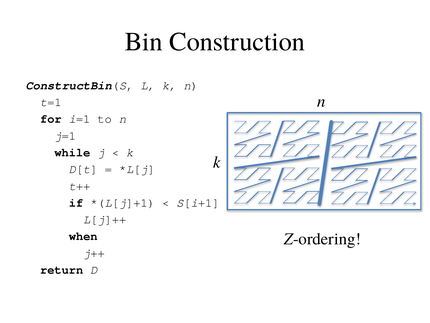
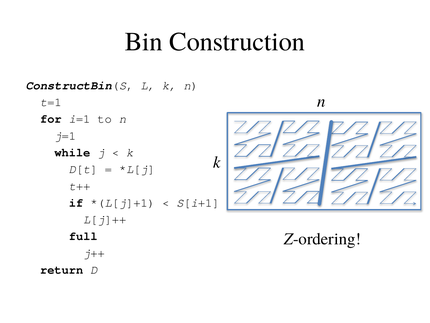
when: when -> full (83, 236)
